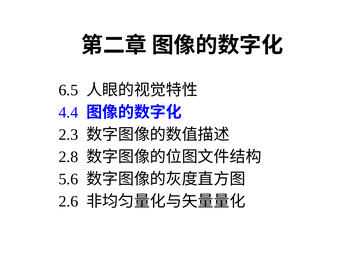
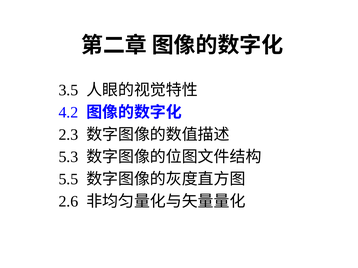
6.5: 6.5 -> 3.5 (68, 90)
4.4: 4.4 -> 4.2 (68, 113)
2.8: 2.8 -> 5.3 (68, 157)
5.6: 5.6 -> 5.5 (68, 179)
